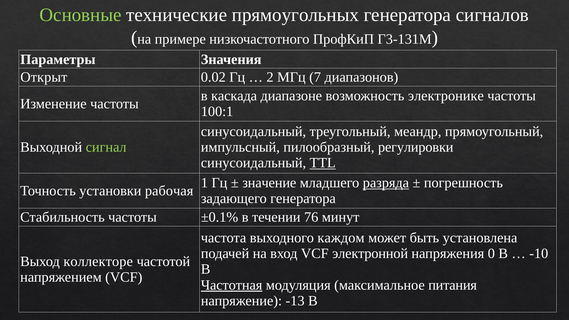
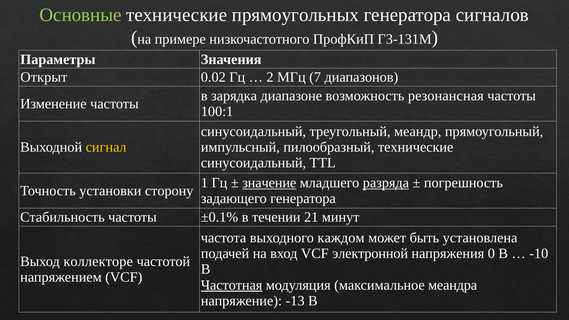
каскада: каскада -> зарядка (234, 96)
электронике: электронике -> резонансная (446, 96)
сигнал colour: light green -> yellow (106, 147)
пилообразный регулировки: регулировки -> технические (416, 147)
TTL underline: present -> none (323, 163)
значение underline: none -> present (269, 183)
рабочая: рабочая -> сторону (169, 191)
76: 76 -> 21 (311, 217)
питания: питания -> меандра (453, 285)
